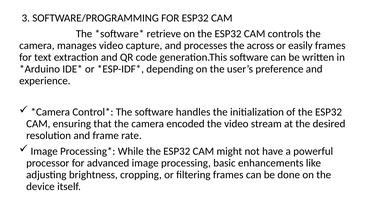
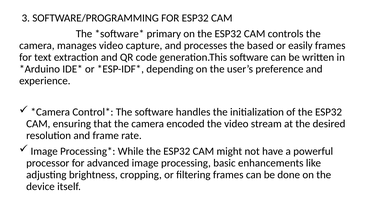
retrieve: retrieve -> primary (164, 34)
across: across -> based (260, 46)
